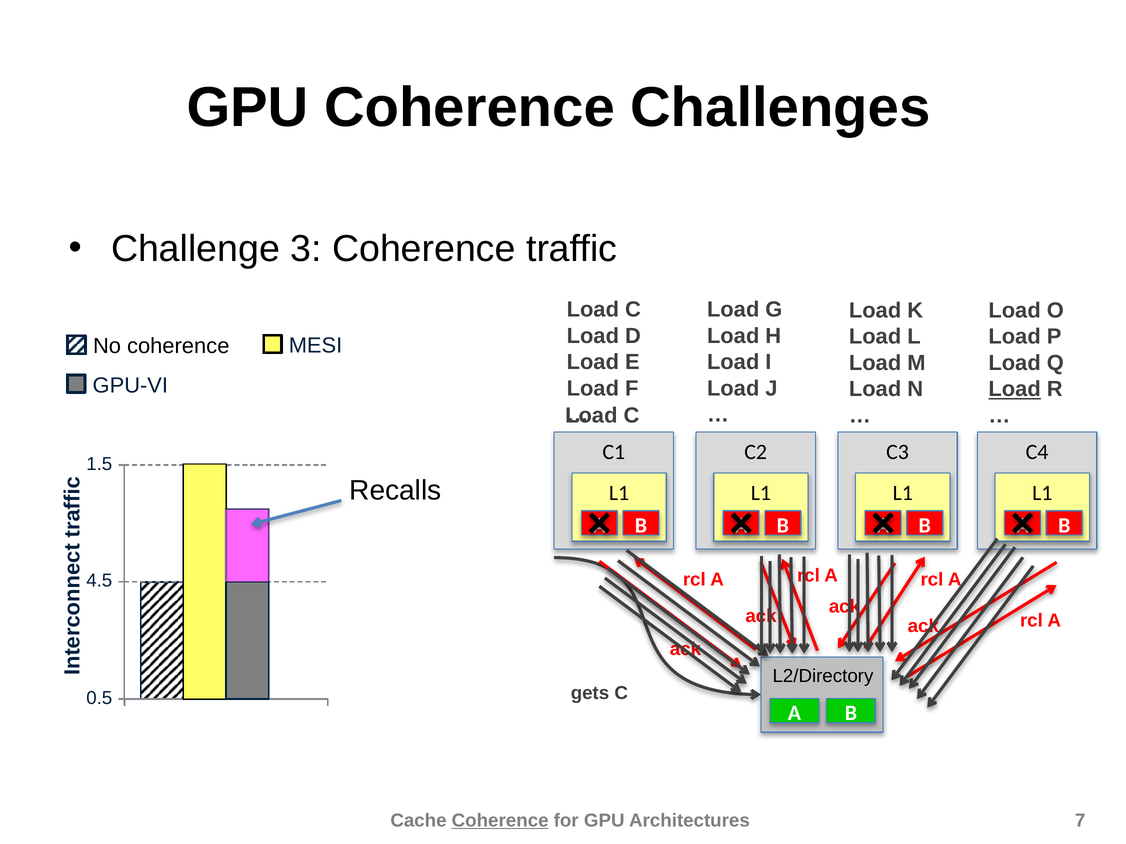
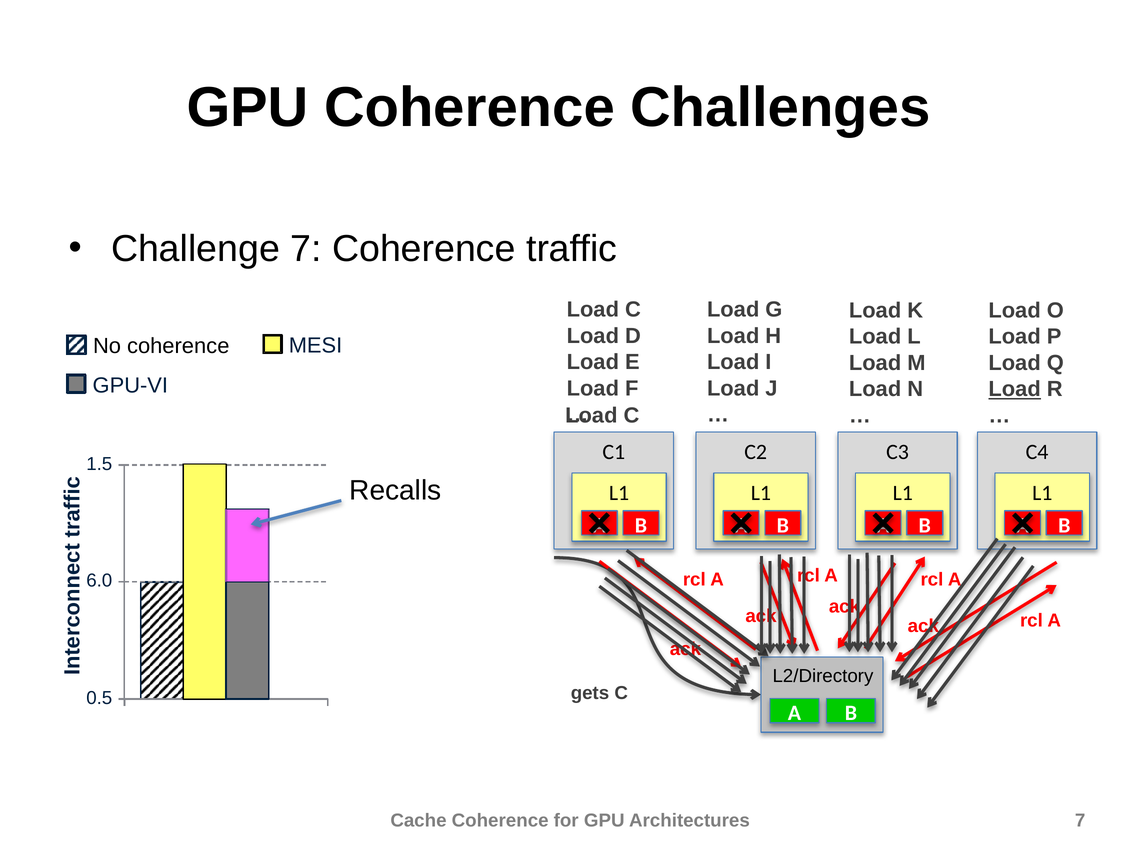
Challenge 3: 3 -> 7 (306, 249)
4.5: 4.5 -> 6.0 (99, 581)
Coherence underline: present -> none (500, 821)
